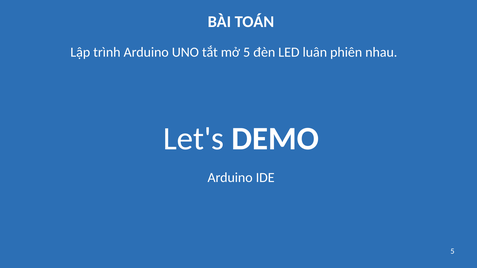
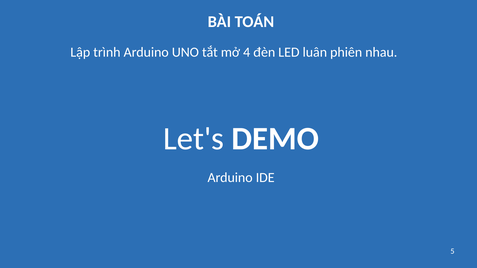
mở 5: 5 -> 4 (247, 52)
